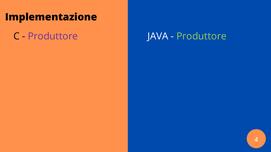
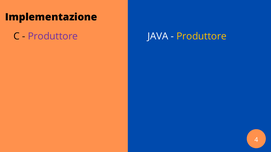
Produttore colour: light green -> yellow (201, 36)
